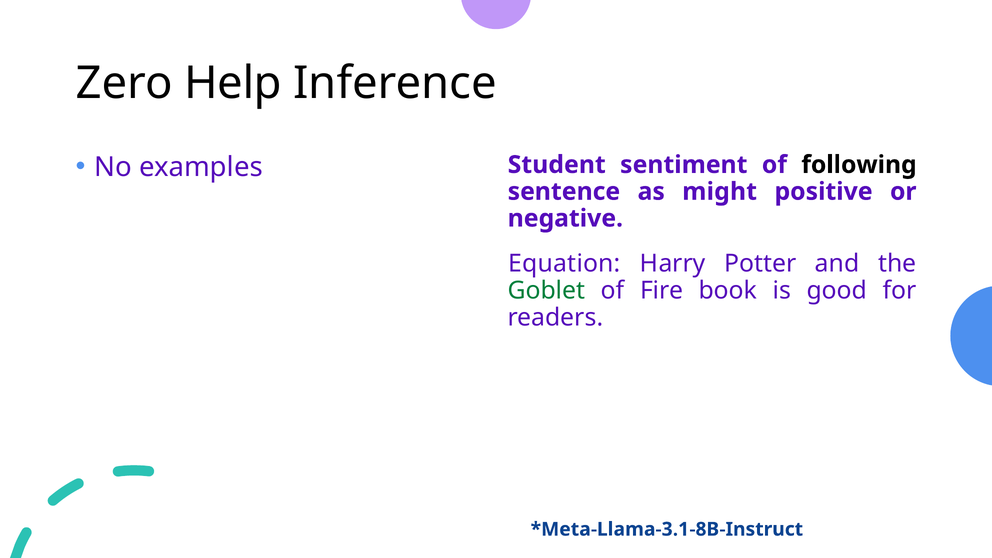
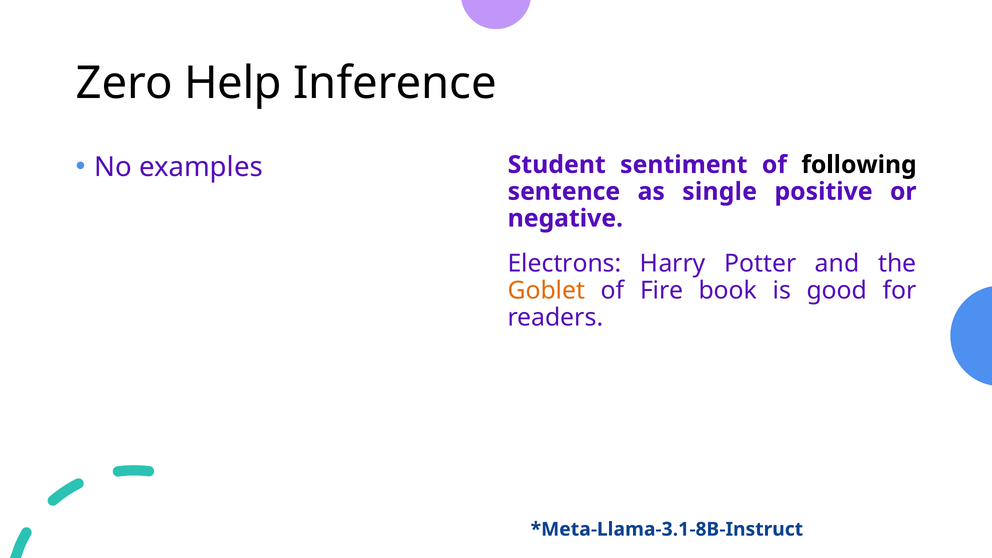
might: might -> single (720, 192)
Equation: Equation -> Electrons (564, 264)
Goblet colour: green -> orange (546, 291)
